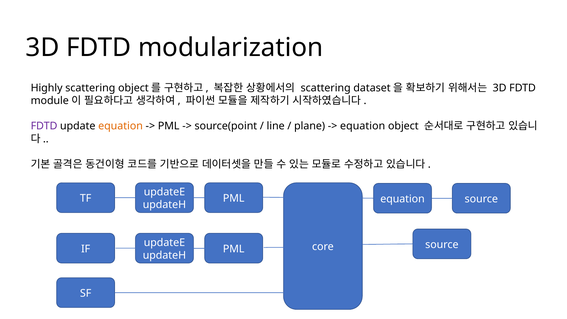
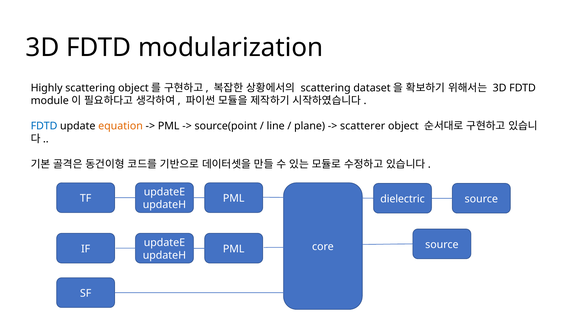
FDTD colour: purple -> blue (44, 126)
equation: equation -> scatterer (363, 126)
equation: equation -> dielectric (403, 199)
